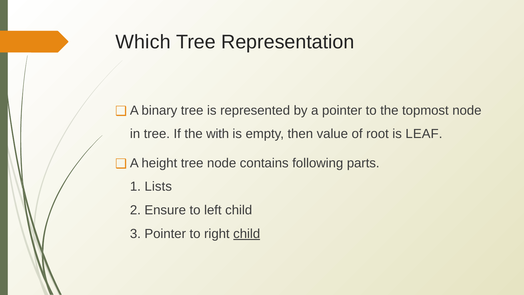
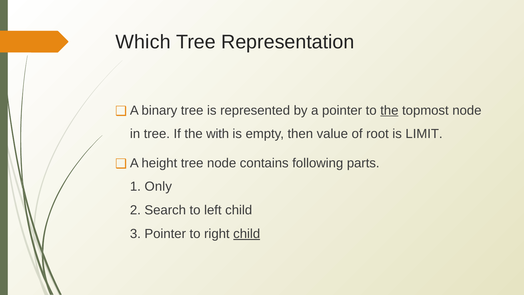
the underline: none -> present (389, 110)
LEAF: LEAF -> LIMIT (424, 134)
Lists: Lists -> Only (158, 187)
Ensure: Ensure -> Search (165, 210)
